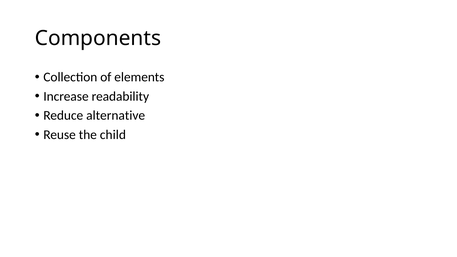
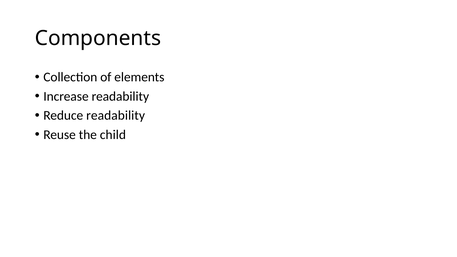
Reduce alternative: alternative -> readability (116, 116)
